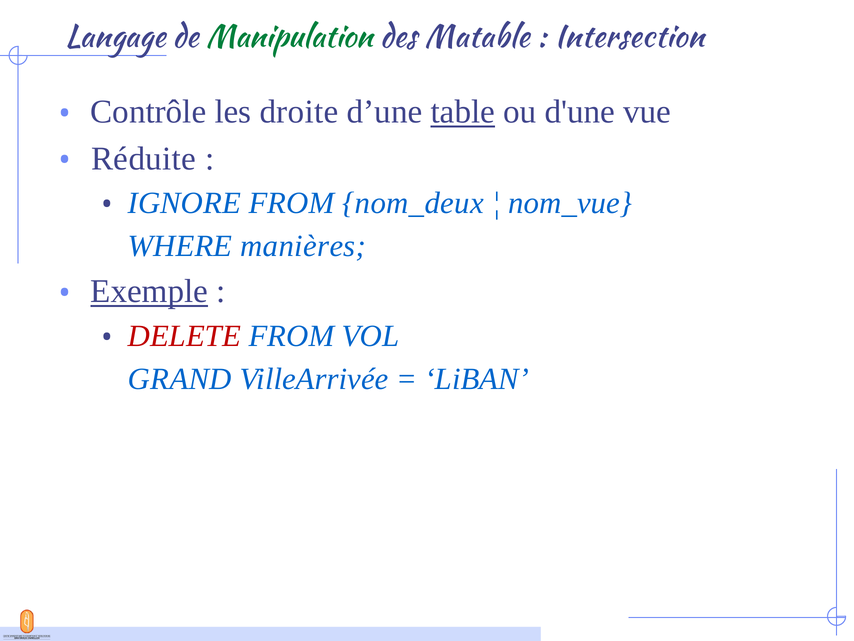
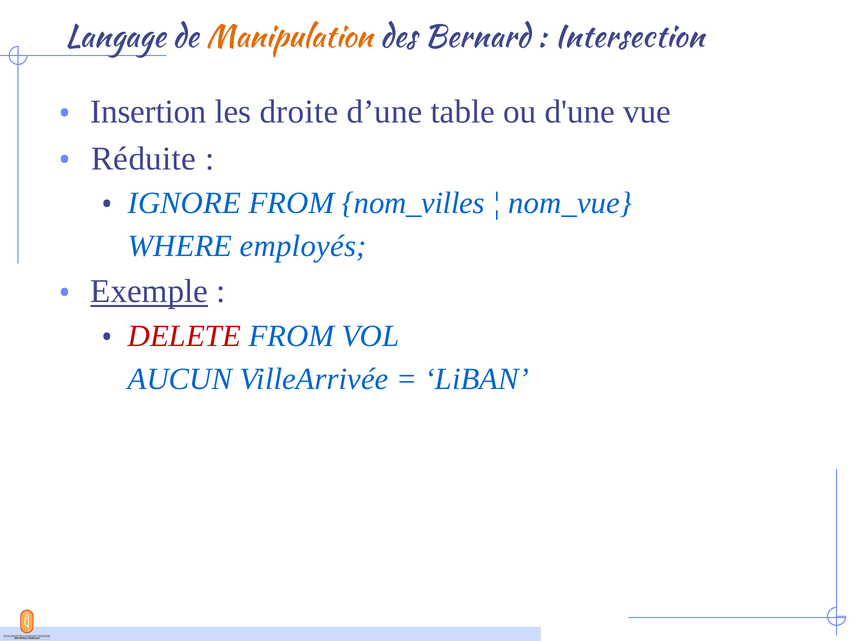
Manipulation colour: green -> orange (290, 37)
Matable: Matable -> Bernard (477, 37)
Contrôle: Contrôle -> Insertion (148, 112)
table underline: present -> none (463, 112)
nom_deux: nom_deux -> nom_villes (413, 203)
manières: manières -> employés (303, 246)
GRAND: GRAND -> AUCUN (180, 379)
